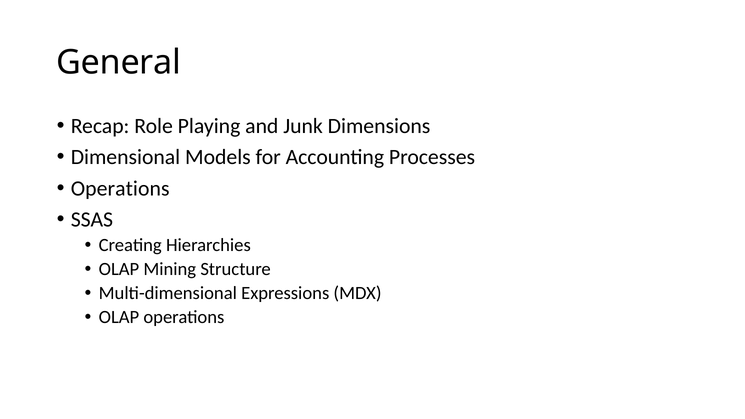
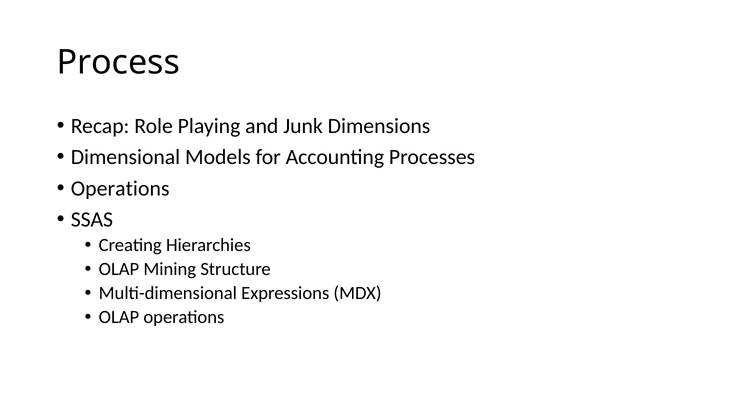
General: General -> Process (118, 63)
